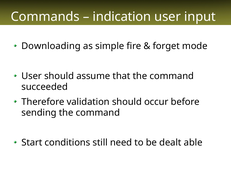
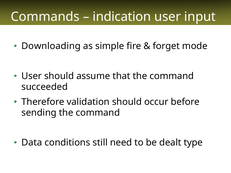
Start: Start -> Data (32, 143)
able: able -> type (193, 143)
